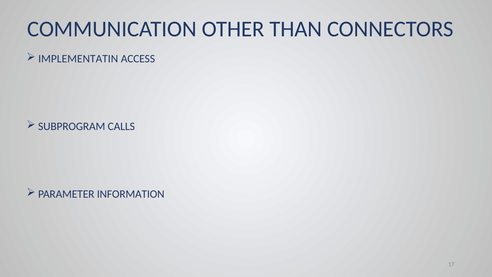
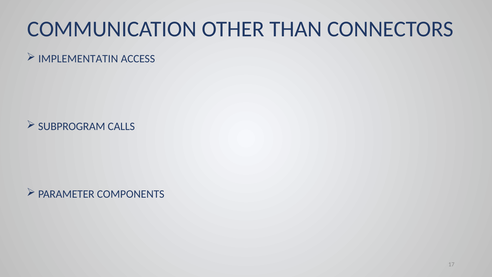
INFORMATION: INFORMATION -> COMPONENTS (131, 194)
